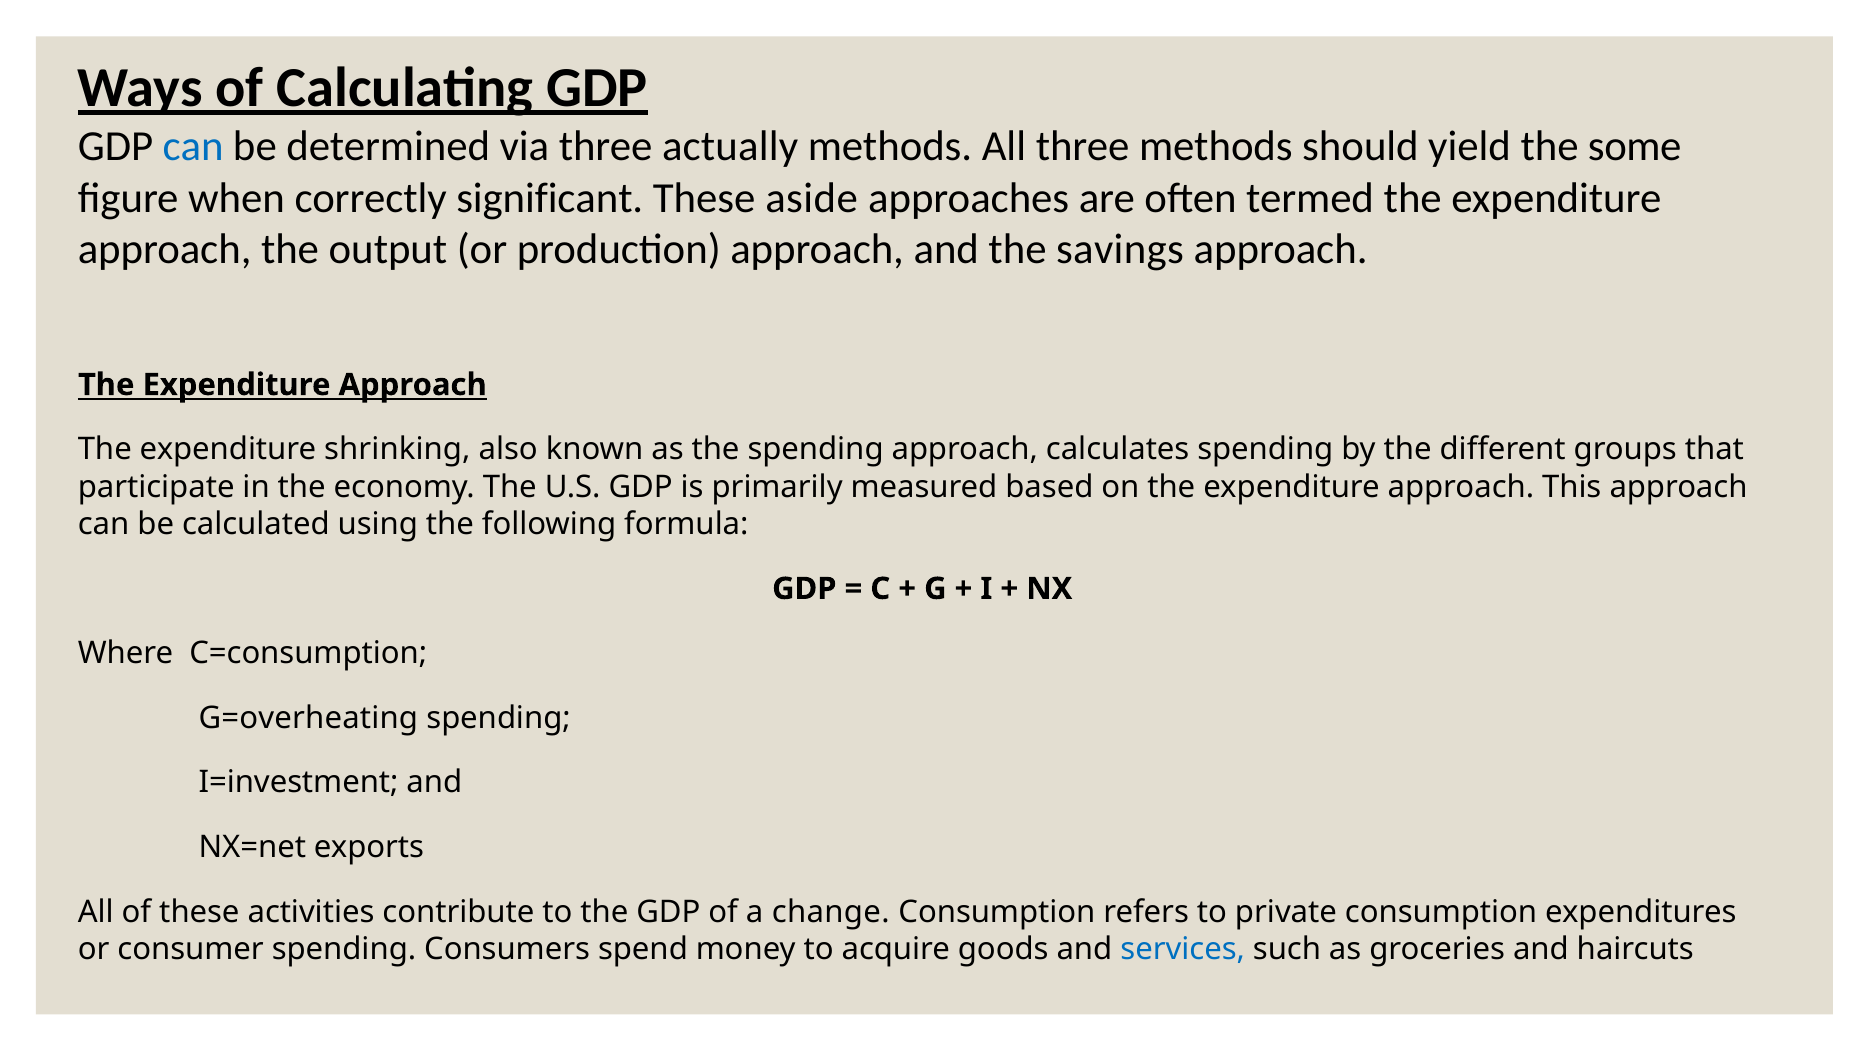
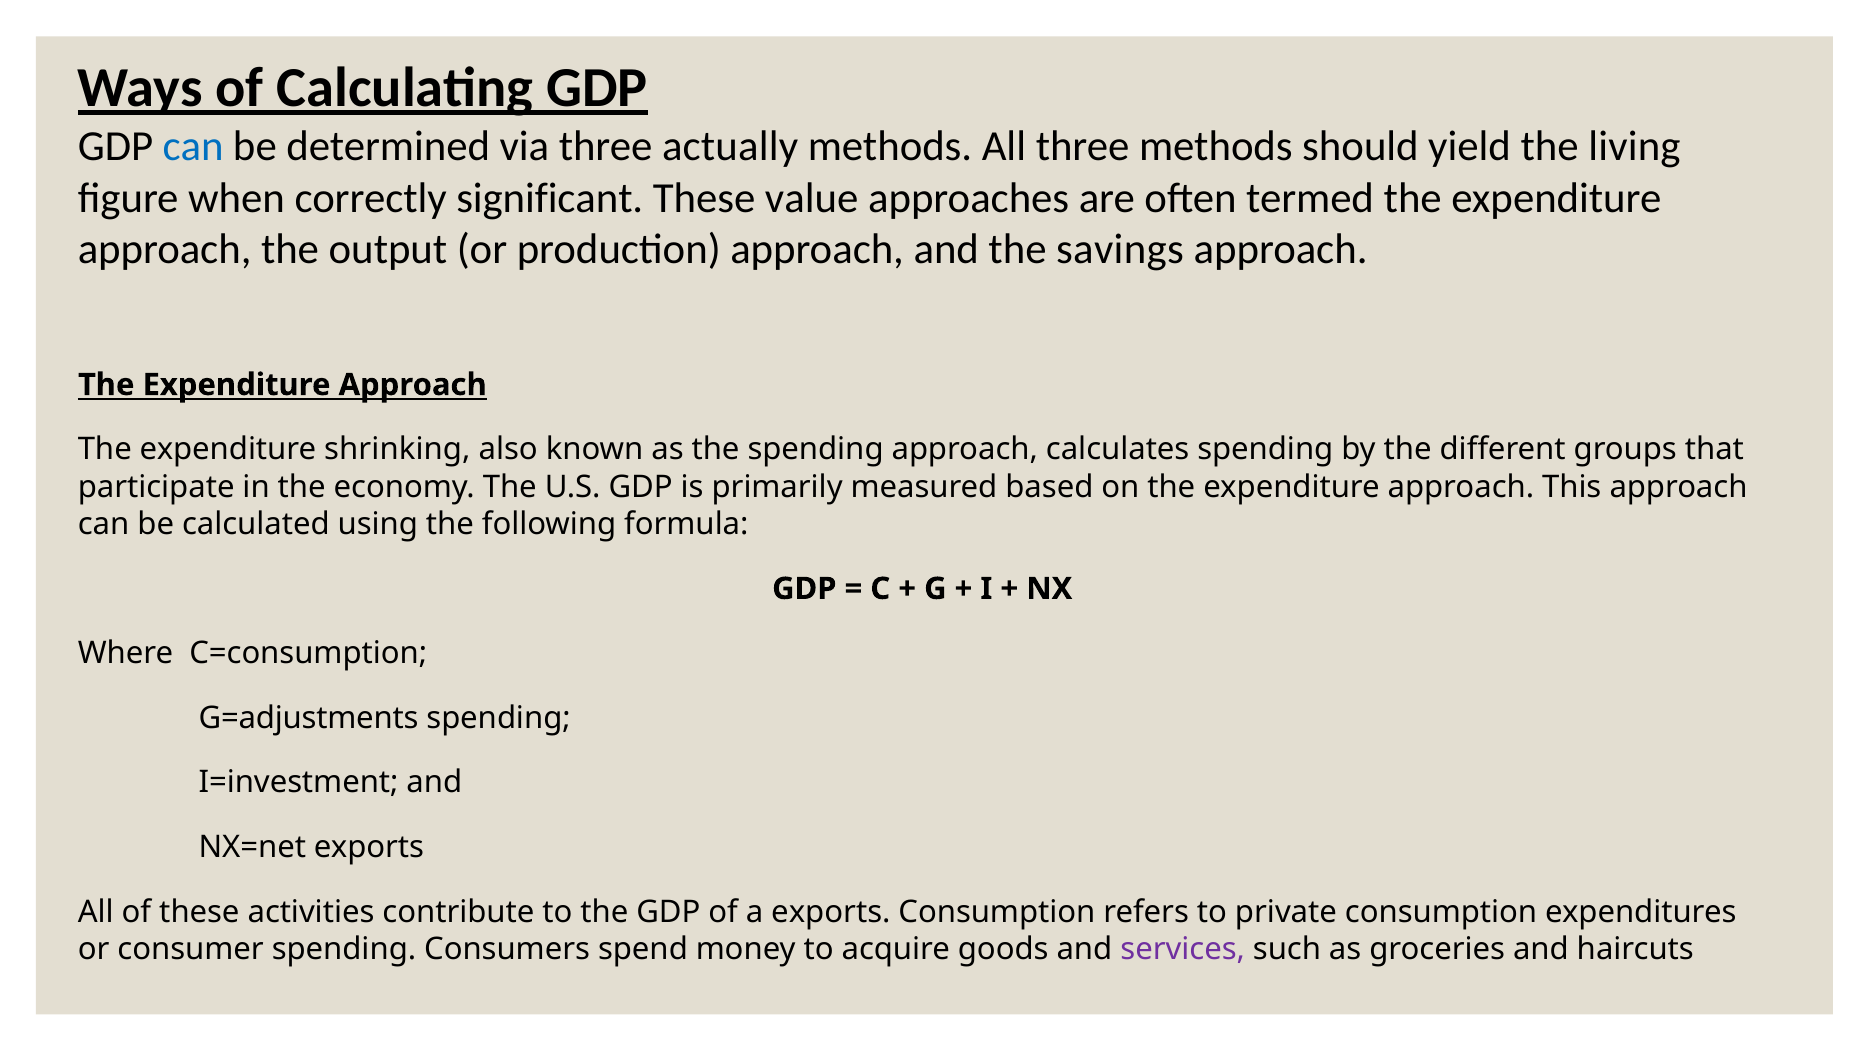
some: some -> living (1634, 147)
aside: aside -> value (812, 198)
G=overheating: G=overheating -> G=adjustments (309, 718)
a change: change -> exports (831, 912)
services colour: blue -> purple (1183, 949)
